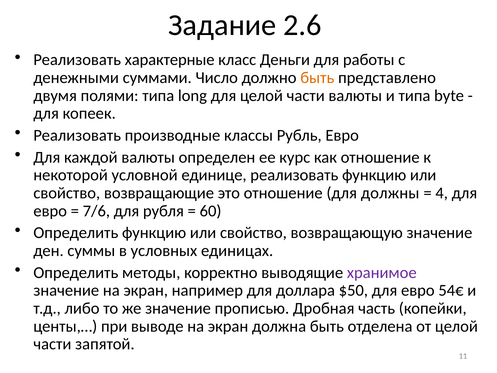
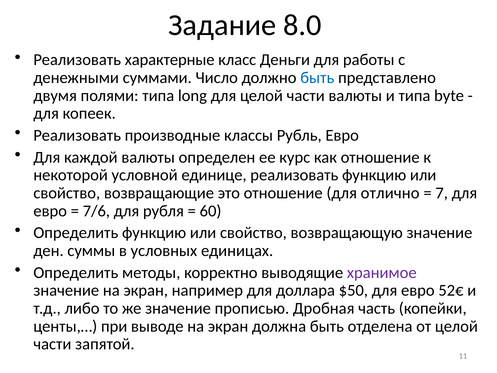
2.6: 2.6 -> 8.0 (302, 25)
быть colour: orange -> blue (317, 78)
должны: должны -> отлично (390, 193)
4: 4 -> 7 (442, 193)
54€: 54€ -> 52€ (451, 290)
